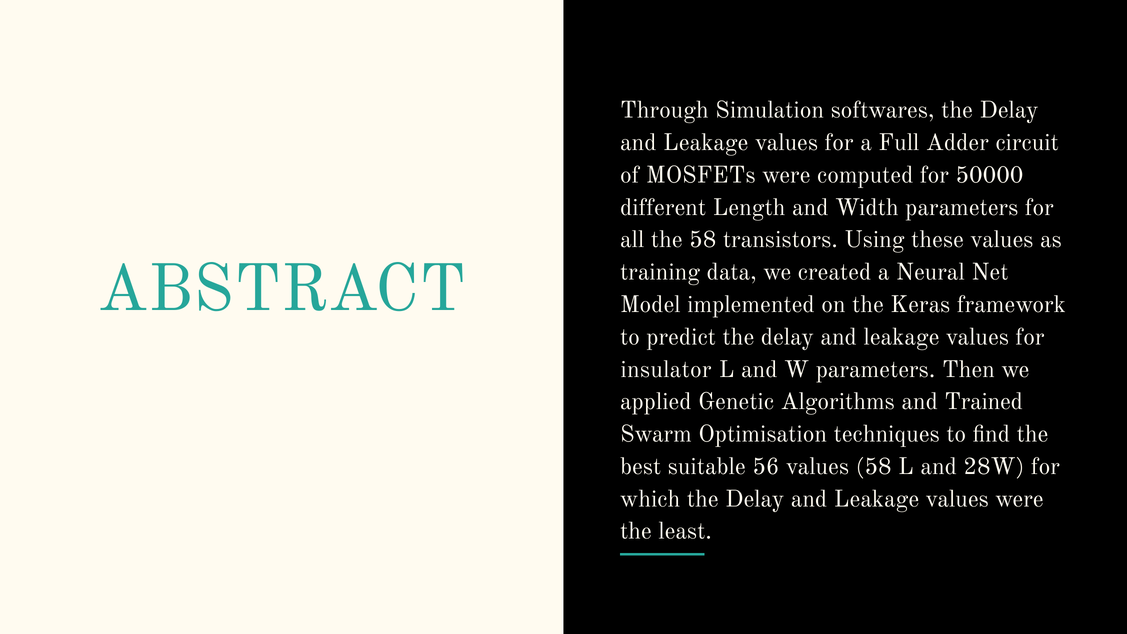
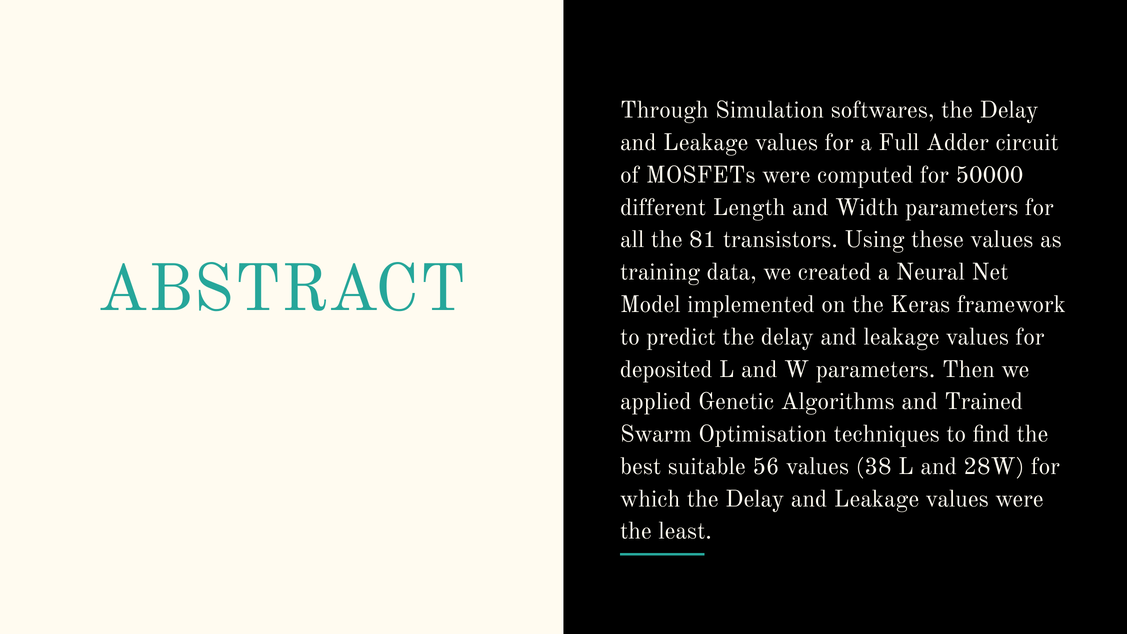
the 58: 58 -> 81 (703, 240)
insulator: insulator -> deposited (666, 369)
values 58: 58 -> 38 (874, 466)
